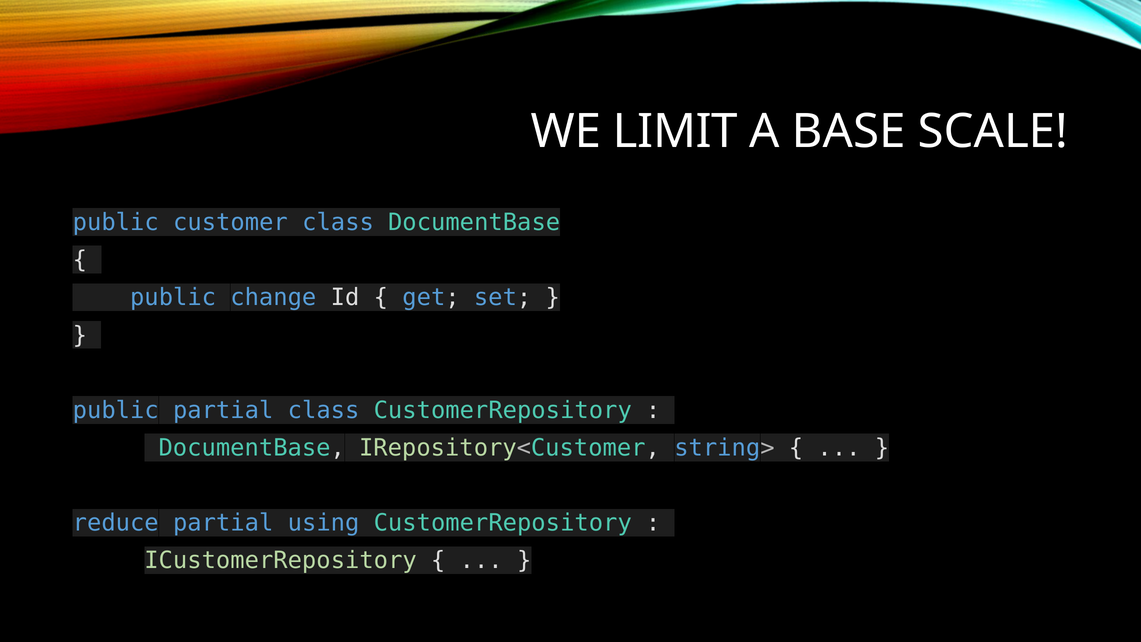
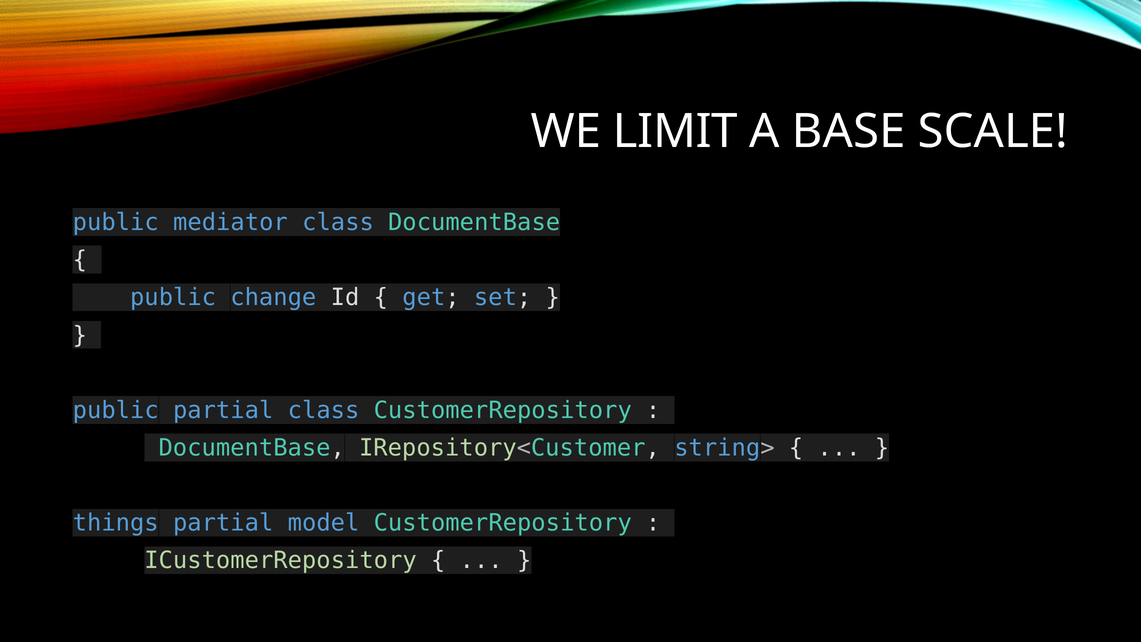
customer: customer -> mediator (230, 222)
reduce: reduce -> things (116, 523)
using: using -> model (324, 523)
